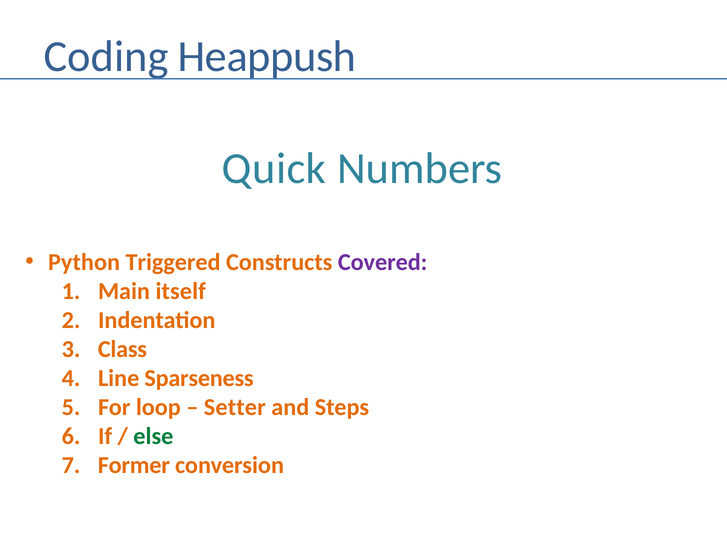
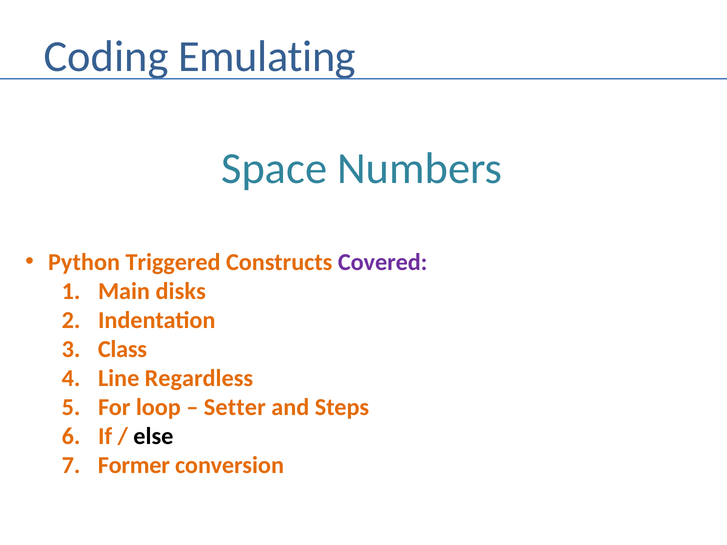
Heappush: Heappush -> Emulating (267, 56)
Quick: Quick -> Space (274, 168)
itself: itself -> disks (181, 291)
Sparseness: Sparseness -> Regardless (199, 378)
else colour: green -> black (153, 437)
